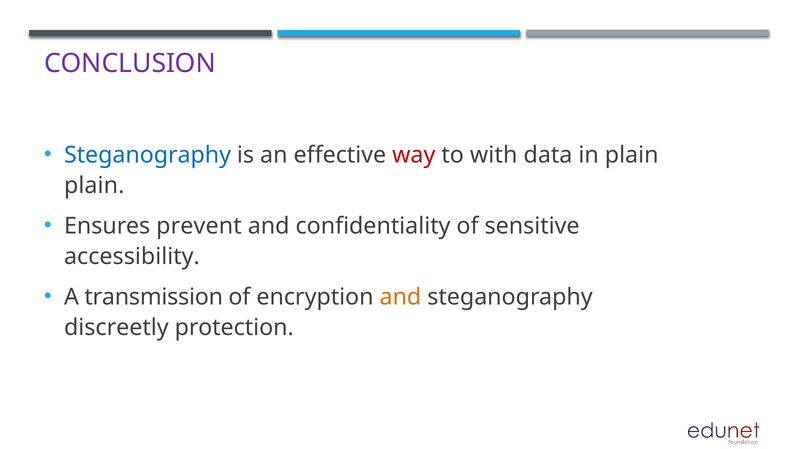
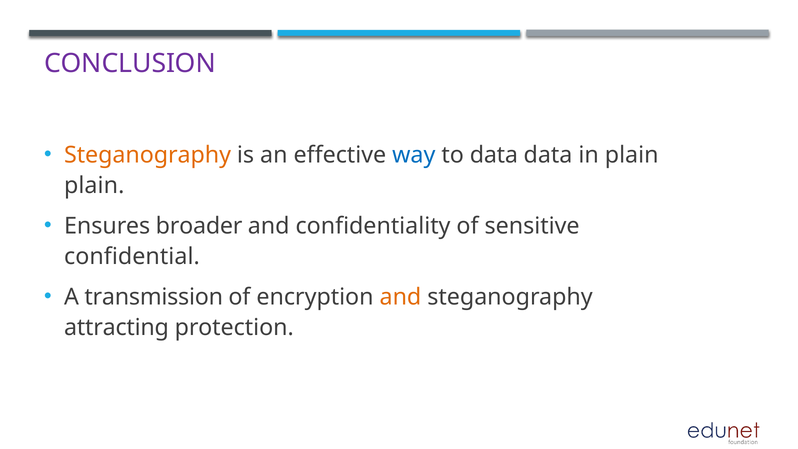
Steganography colour: blue -> orange (148, 155)
way colour: red -> blue (414, 155)
to with: with -> data (494, 155)
prevent: prevent -> broader (199, 226)
accessibility: accessibility -> confidential (132, 256)
discreetly: discreetly -> attracting (116, 327)
